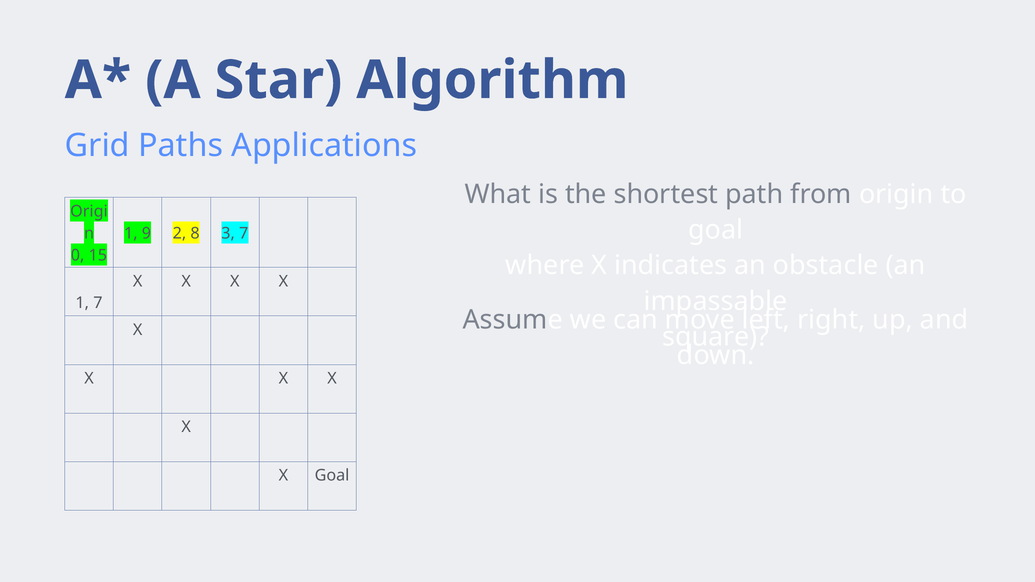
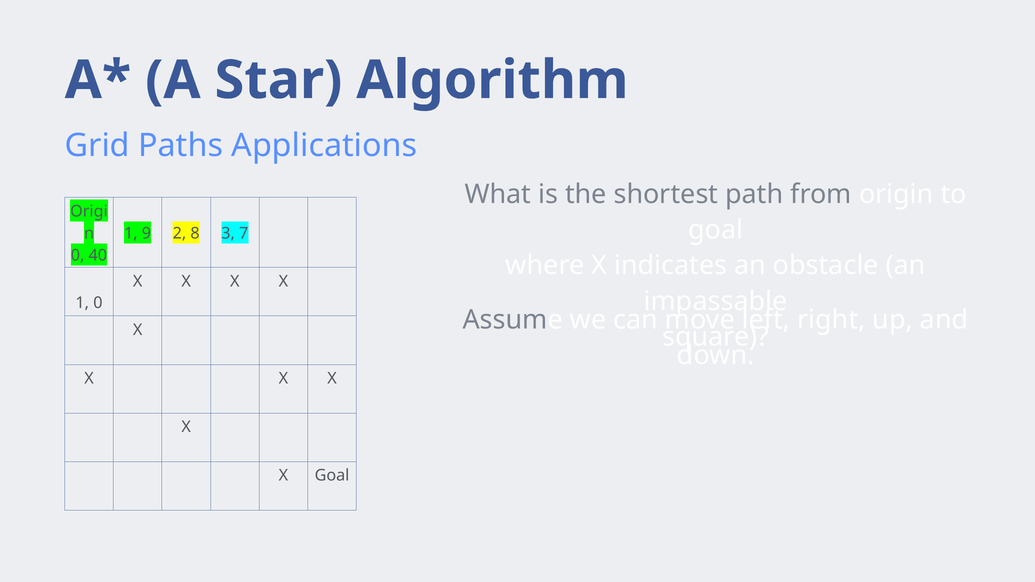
15: 15 -> 40 (98, 255)
1 7: 7 -> 0 (98, 303)
